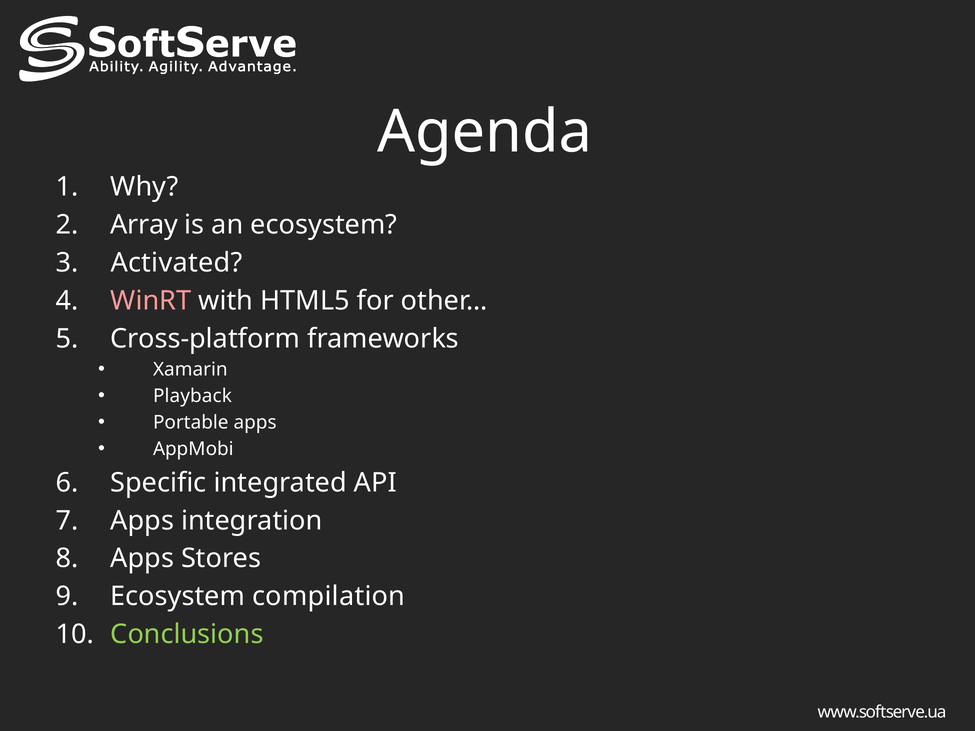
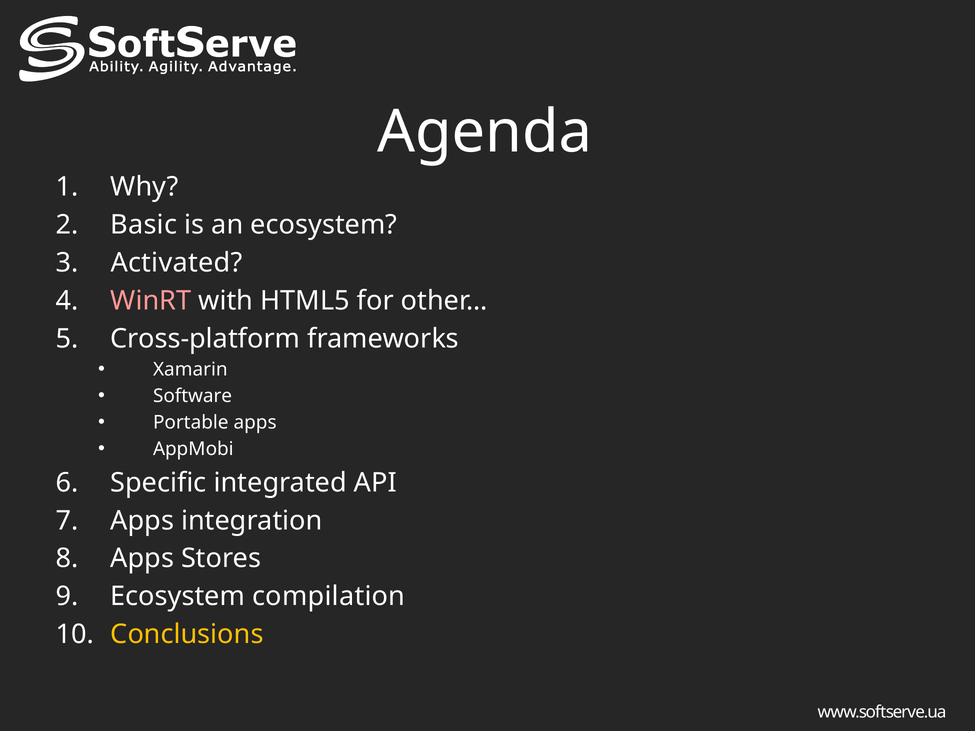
Array: Array -> Basic (144, 225)
Playback: Playback -> Software (193, 396)
Conclusions colour: light green -> yellow (187, 635)
